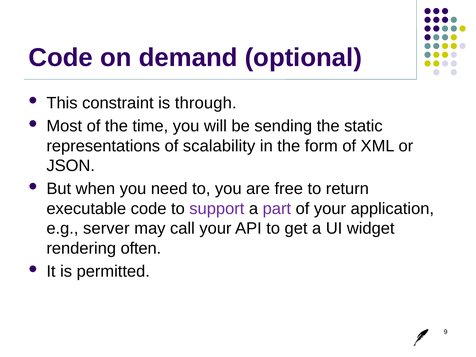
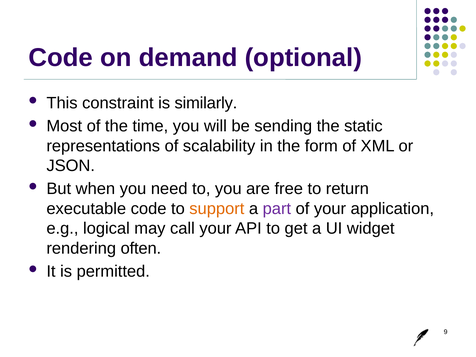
through: through -> similarly (206, 103)
support colour: purple -> orange (217, 209)
server: server -> logical (106, 229)
